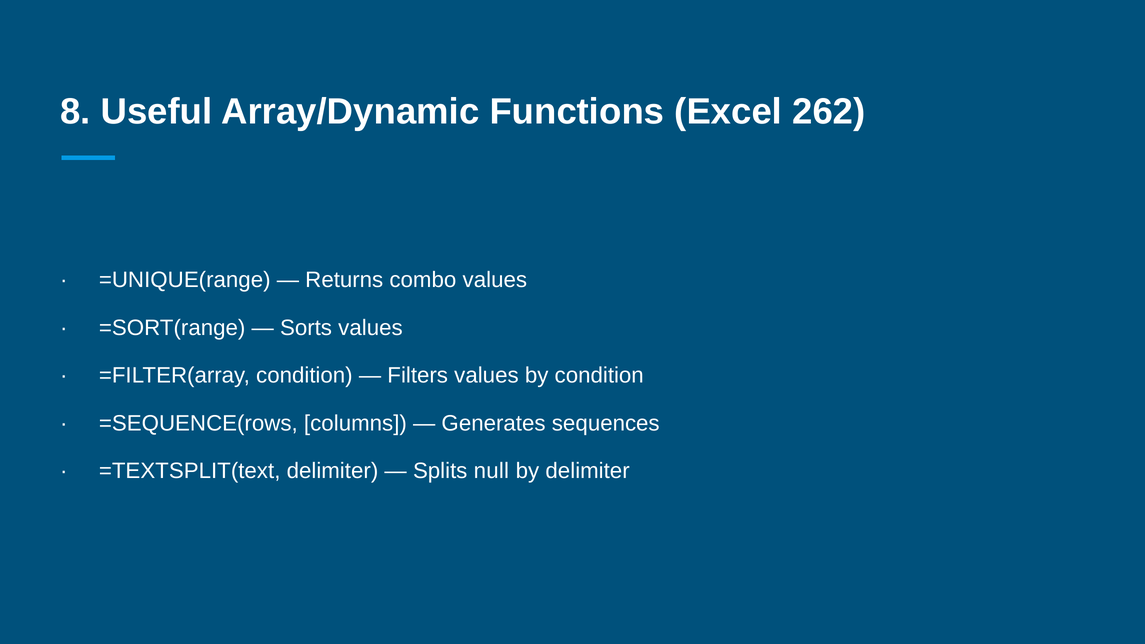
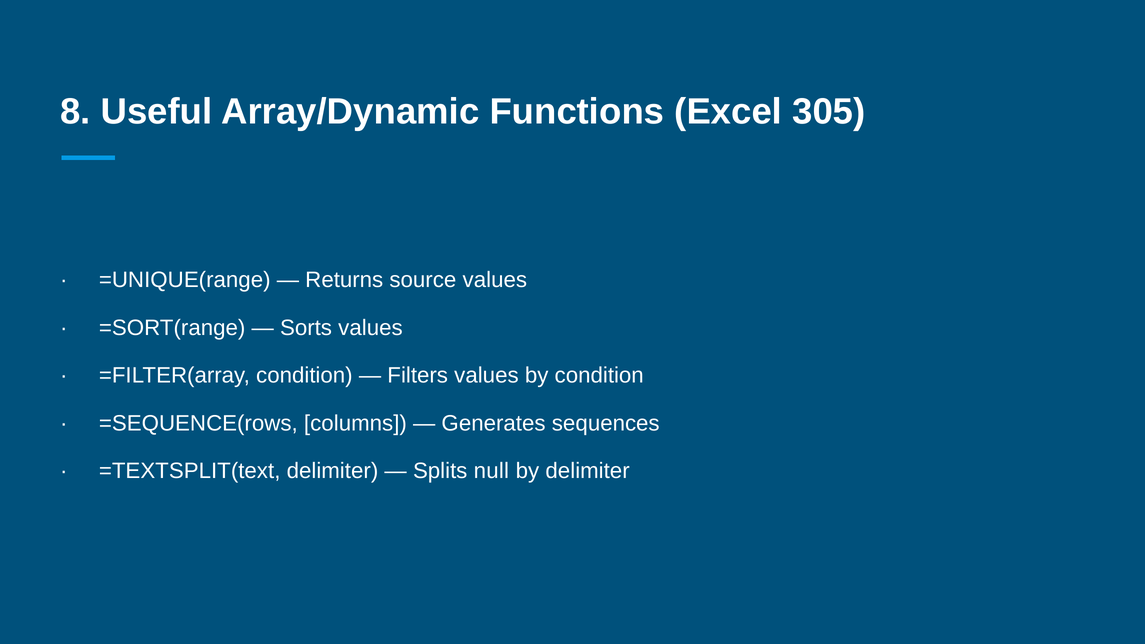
262: 262 -> 305 (829, 112)
combo: combo -> source (423, 280)
